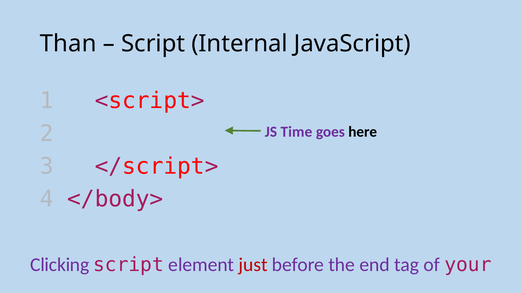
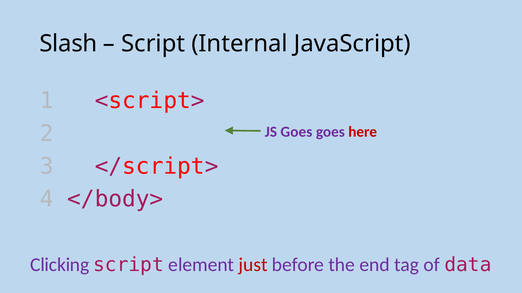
Than: Than -> Slash (68, 44)
JS Time: Time -> Goes (296, 132)
here colour: black -> red (363, 132)
your: your -> data (468, 265)
